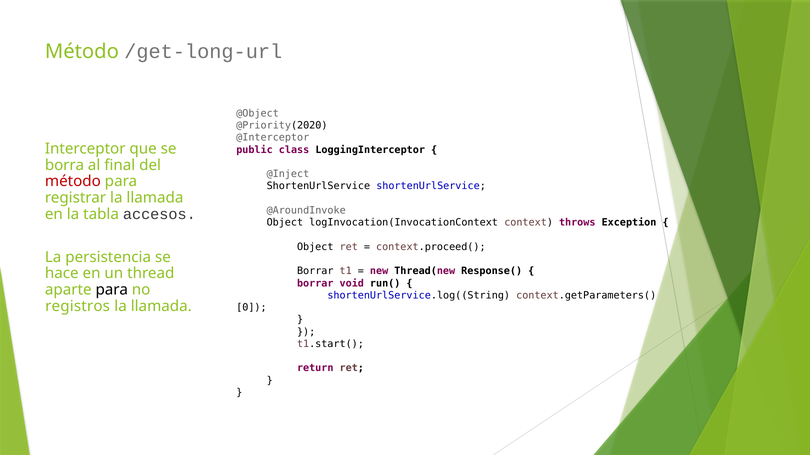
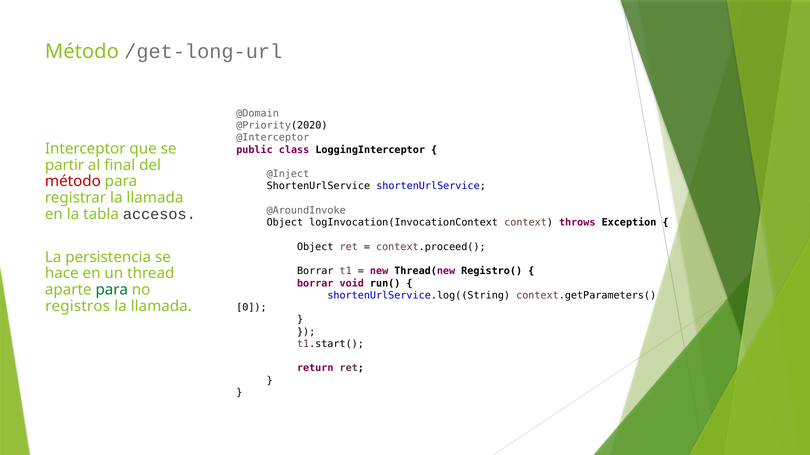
@Object: @Object -> @Domain (258, 114)
borra: borra -> partir (65, 165)
Response(: Response( -> Registro( (492, 271)
para colour: black -> green (112, 290)
